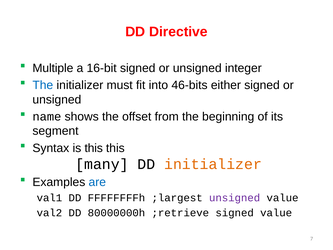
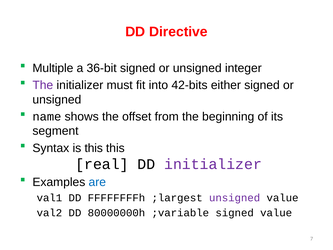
16-bit: 16-bit -> 36-bit (102, 68)
The colour: blue -> purple (43, 85)
46-bits: 46-bits -> 42-bits (189, 85)
many: many -> real (102, 164)
initializer colour: orange -> purple (213, 164)
;retrieve: ;retrieve -> ;variable (180, 213)
